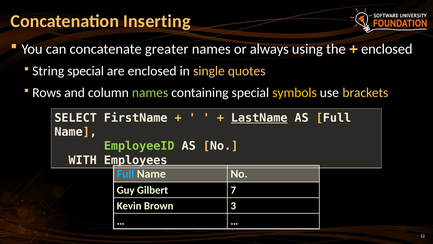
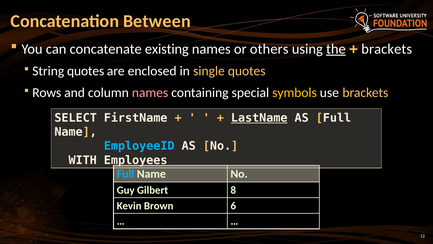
Inserting: Inserting -> Between (157, 21)
greater: greater -> existing (167, 49)
always: always -> others (269, 49)
the underline: none -> present (336, 49)
enclosed: enclosed -> brackets (387, 49)
String special: special -> quotes (86, 71)
names colour: light green -> pink (150, 93)
EmployeeID colour: light green -> light blue (139, 146)
7: 7 -> 8 (233, 190)
3: 3 -> 6 (233, 205)
